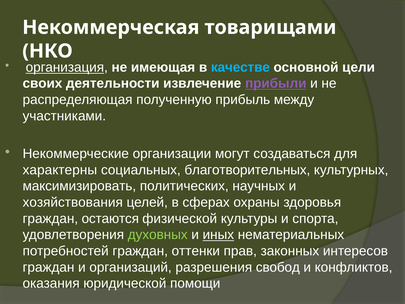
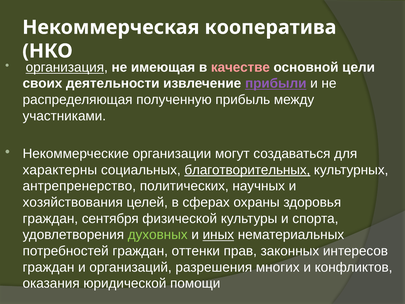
товарищами: товарищами -> кооператива (270, 27)
качестве colour: light blue -> pink (240, 67)
благотворительных underline: none -> present (247, 170)
максимизировать: максимизировать -> антрепренерство (79, 186)
остаются: остаются -> сентября (110, 218)
свобод: свобод -> многих (278, 267)
